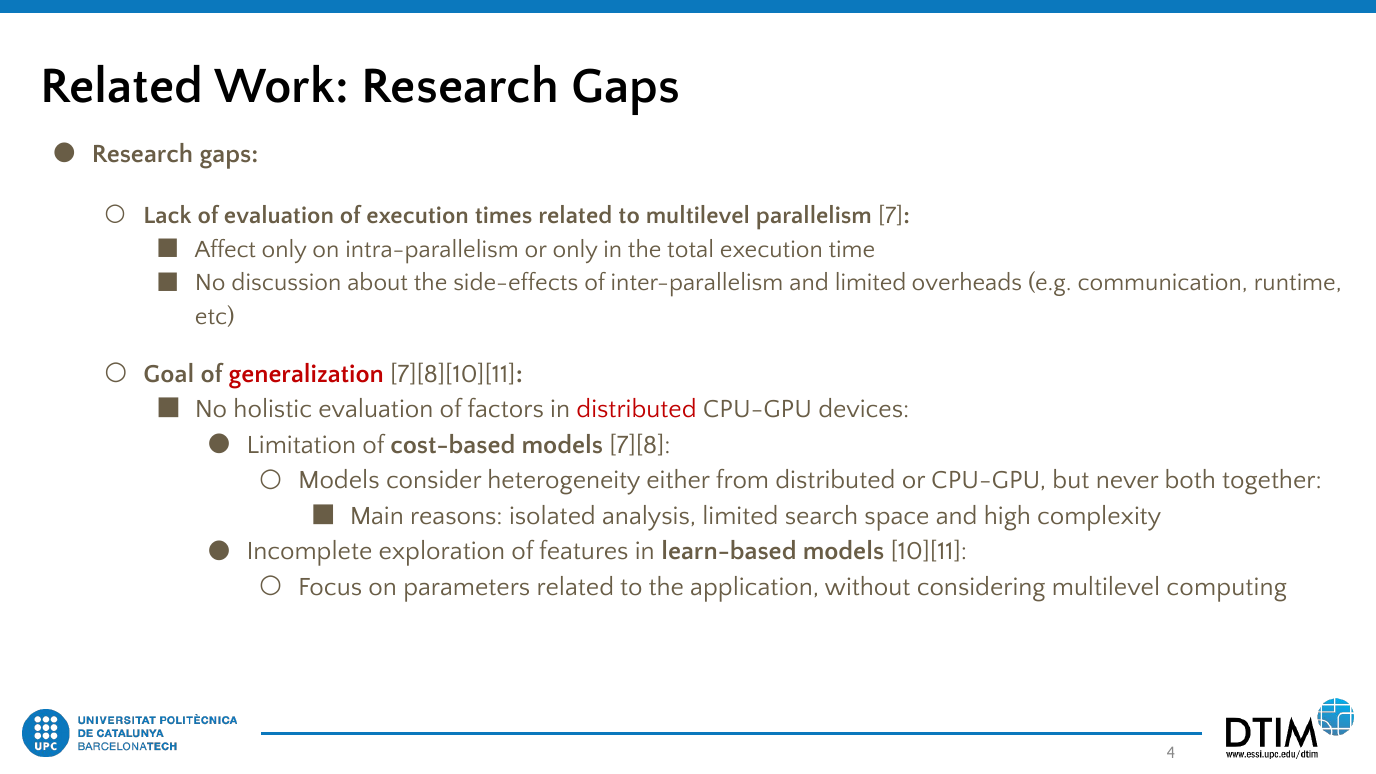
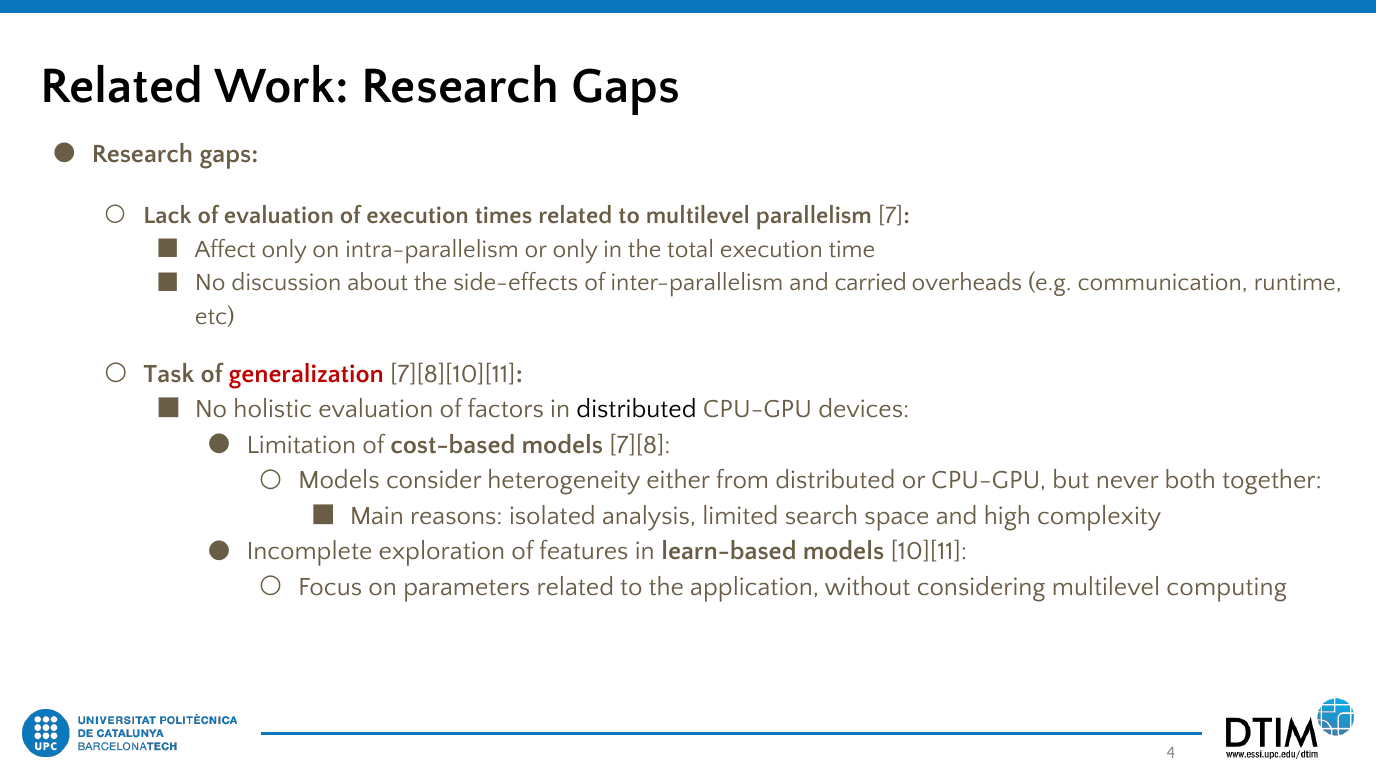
and limited: limited -> carried (871, 283)
Goal: Goal -> Task (169, 373)
distributed colour: red -> black (637, 409)
